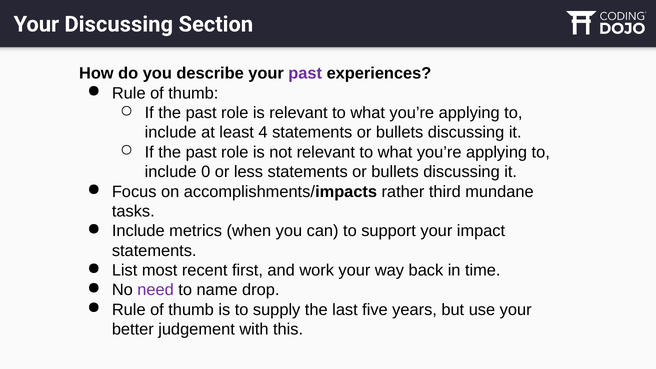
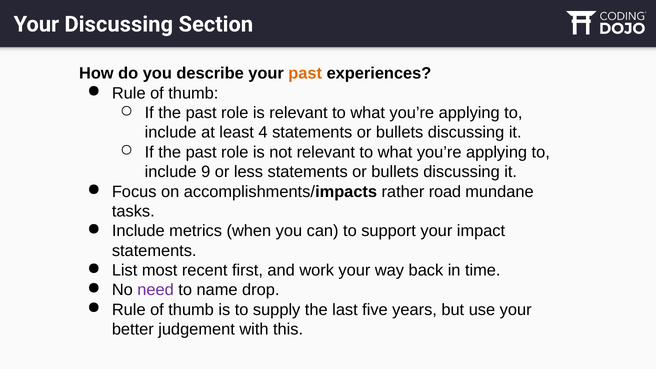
past colour: purple -> orange (305, 74)
0: 0 -> 9 (206, 172)
third: third -> road (445, 192)
